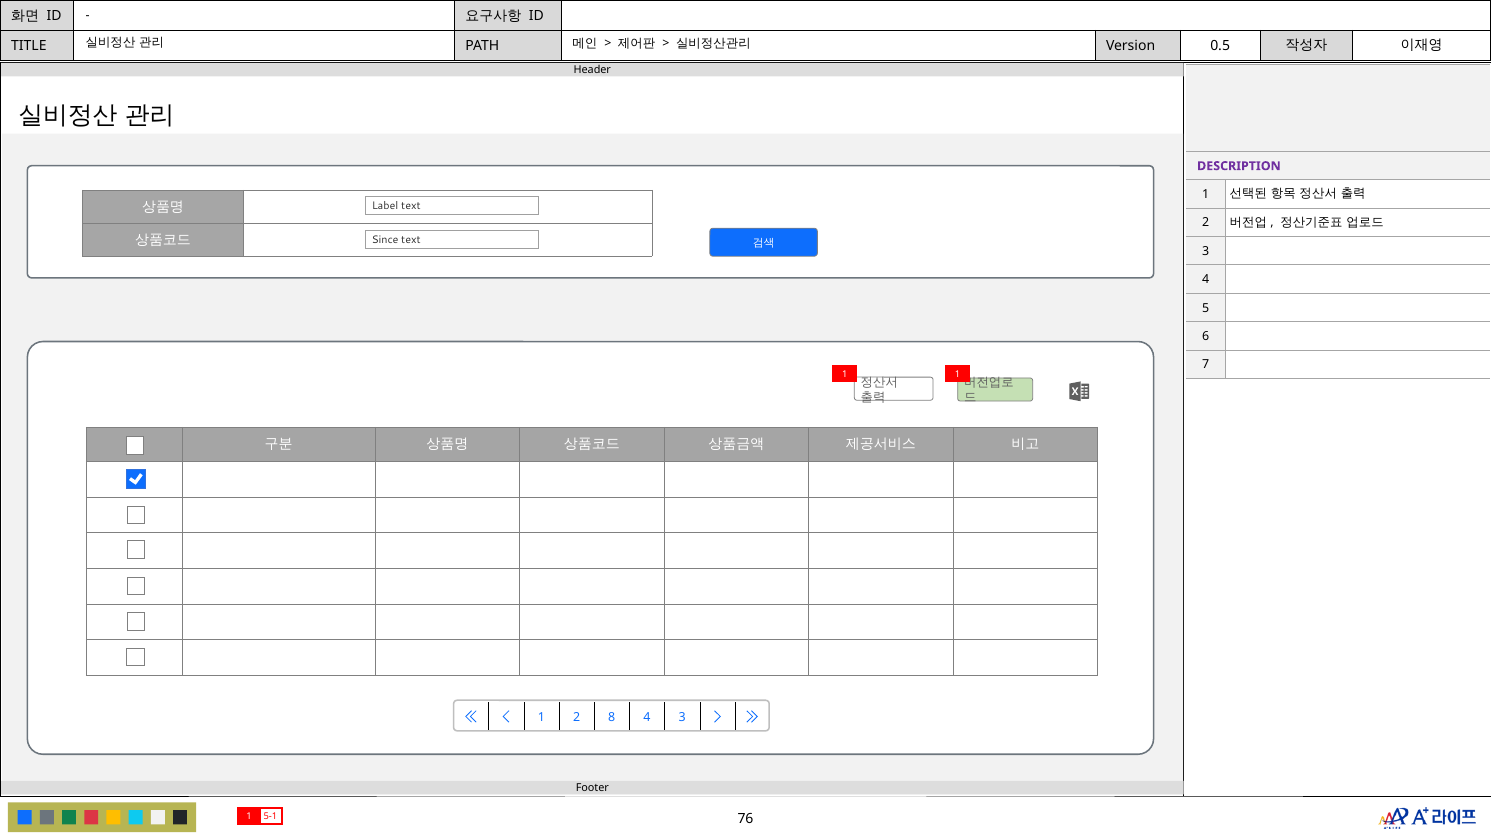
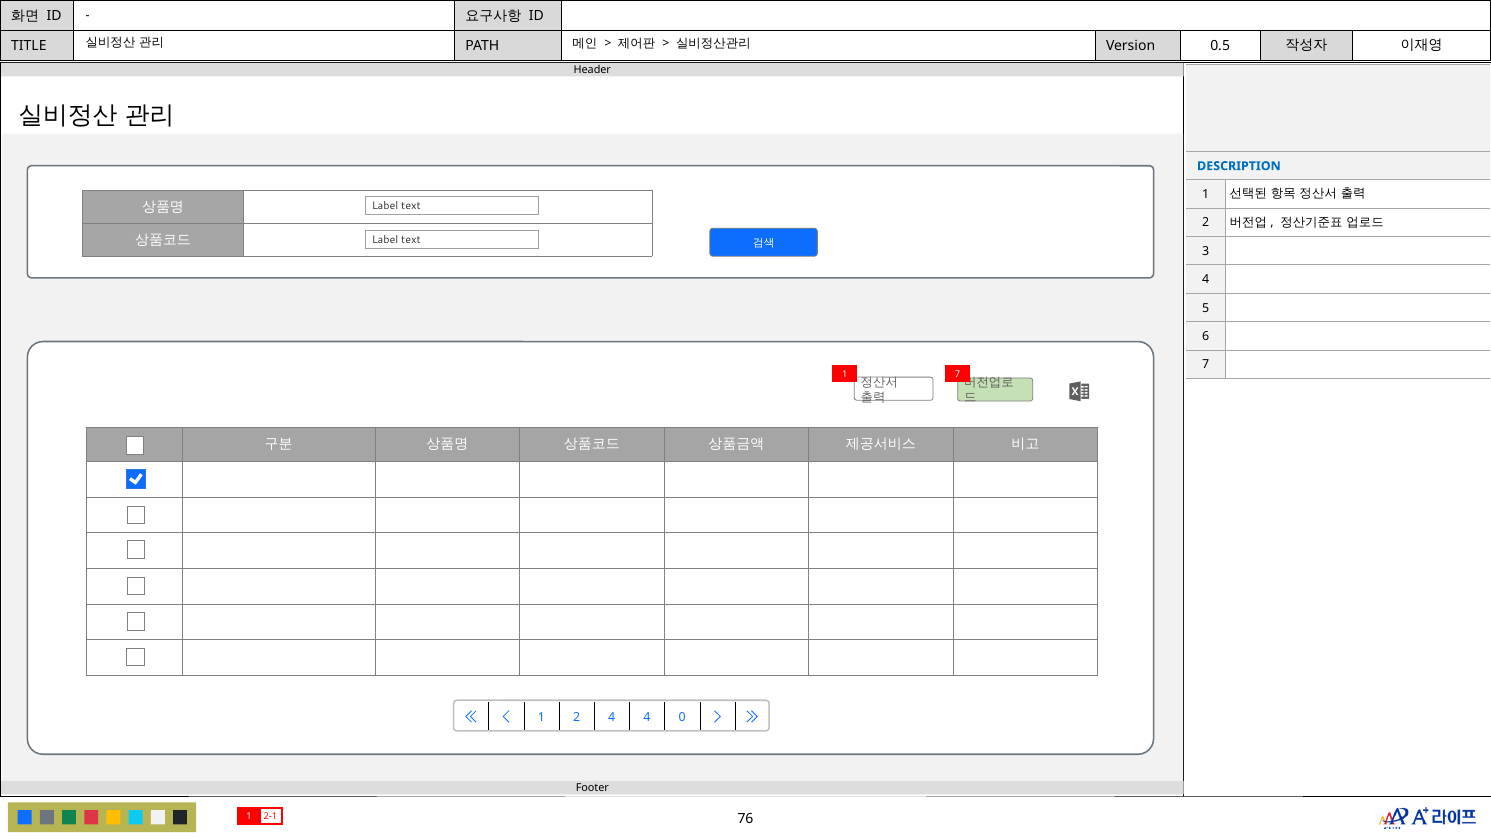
DESCRIPTION colour: purple -> blue (1239, 166)
Since: Since -> Label (385, 240)
1 1: 1 -> 7 (957, 374)
2 8: 8 -> 4 (612, 717)
4 3: 3 -> 0 (682, 717)
5-1: 5-1 -> 2-1 (270, 816)
